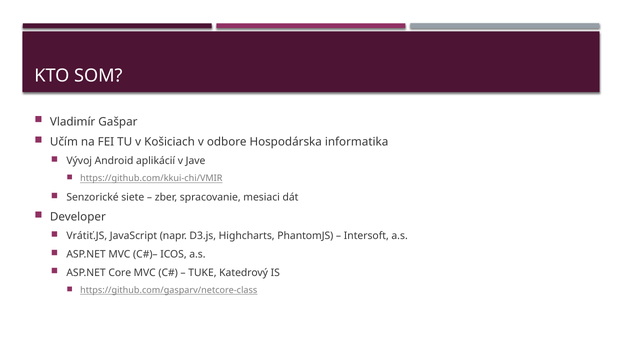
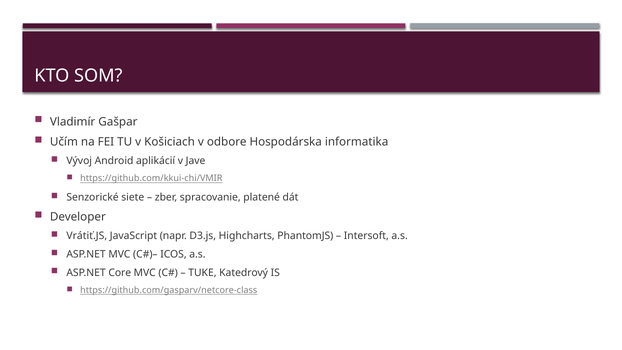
mesiaci: mesiaci -> platené (262, 197)
